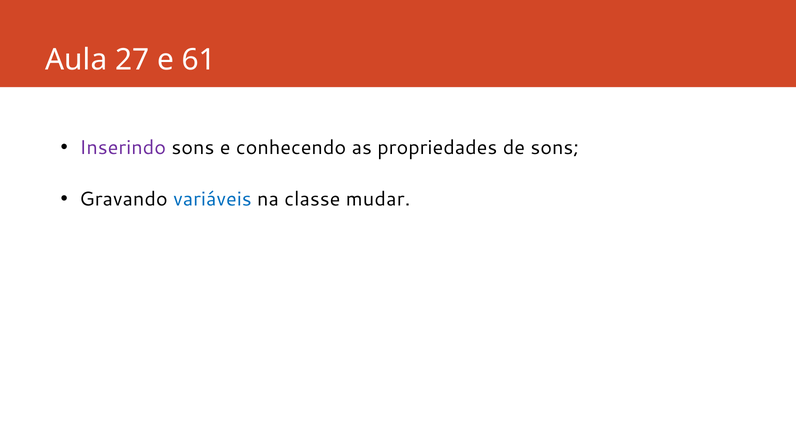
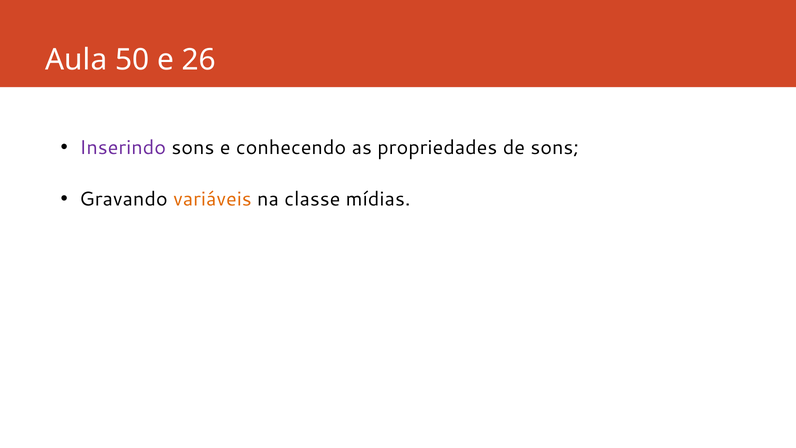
27: 27 -> 50 (132, 60)
61: 61 -> 26 (199, 60)
variáveis colour: blue -> orange (212, 199)
mudar: mudar -> mídias (378, 199)
